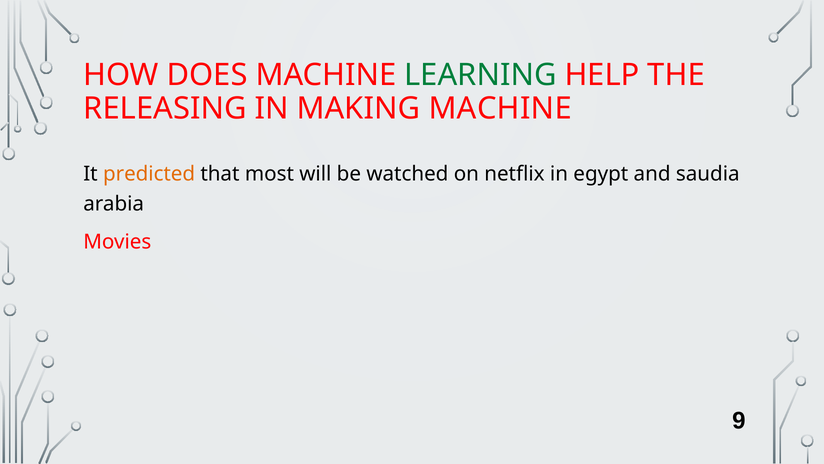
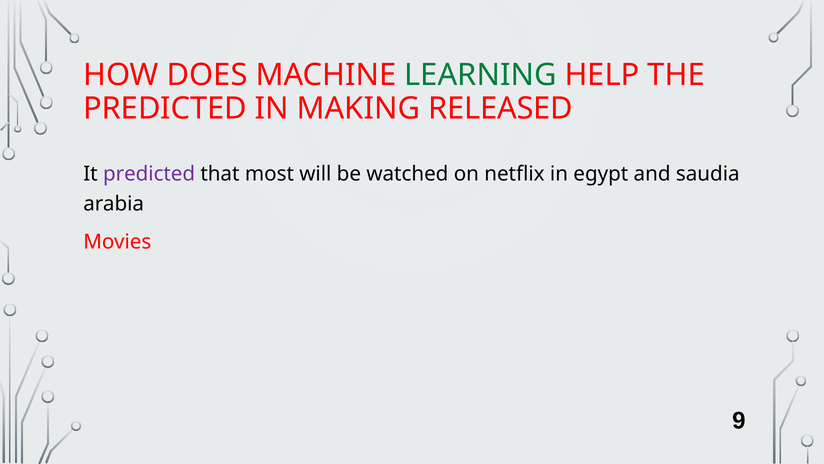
RELEASING: RELEASING -> PREDICTED (165, 108)
MAKING MACHINE: MACHINE -> RELEASED (500, 108)
predicted colour: orange -> purple (149, 174)
